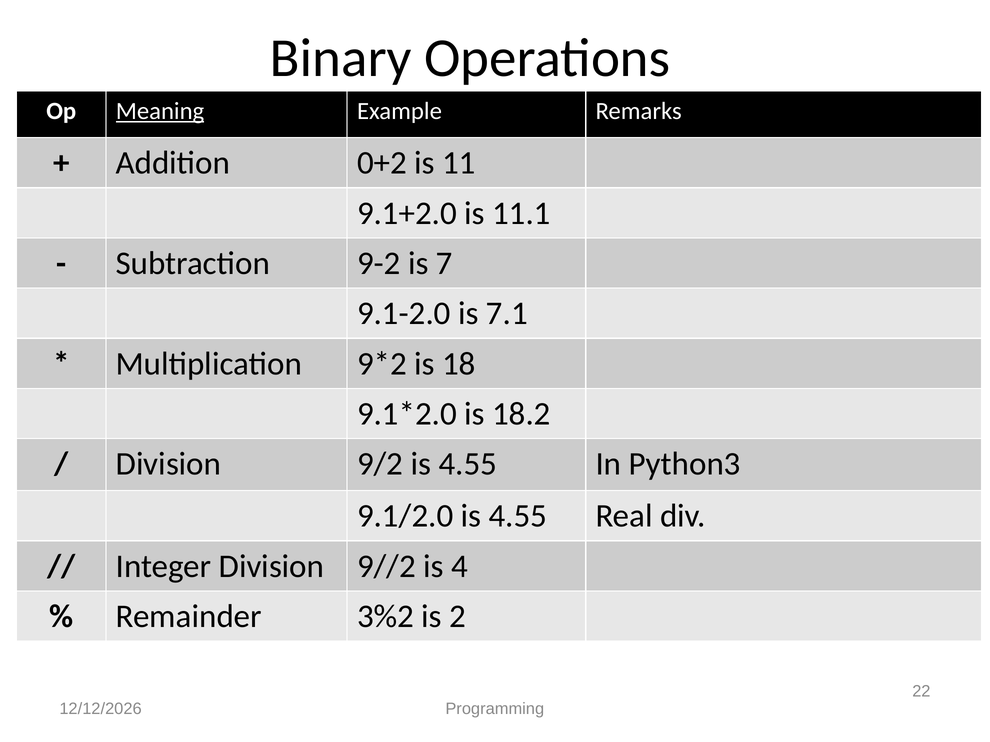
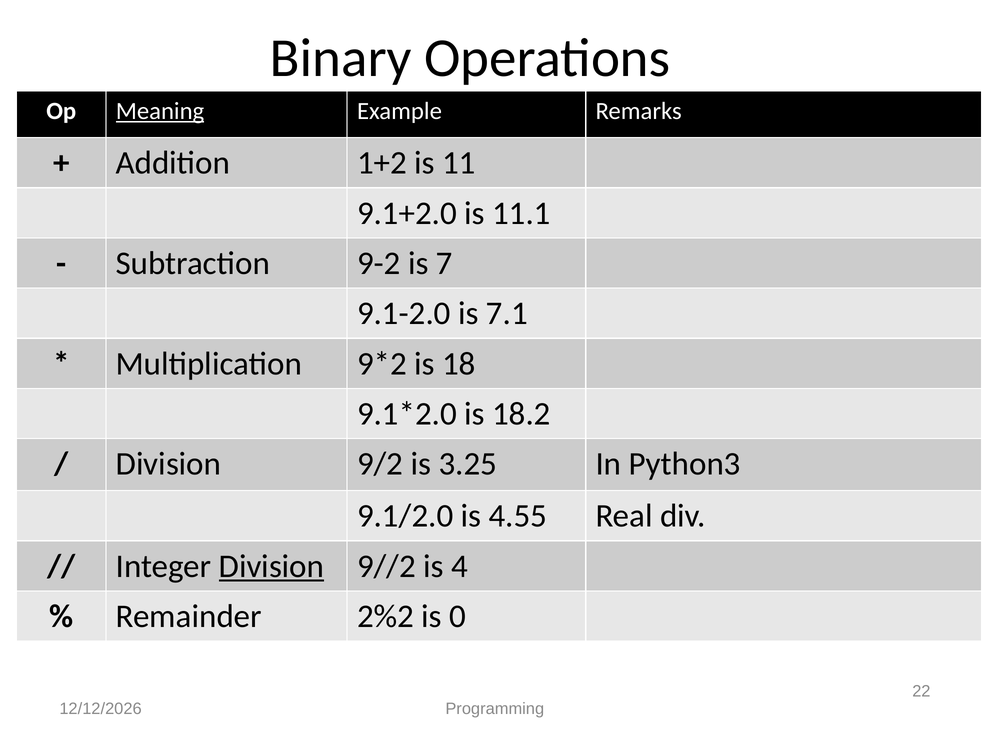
0+2: 0+2 -> 1+2 (382, 163)
9/2 is 4.55: 4.55 -> 3.25 (468, 464)
Division underline: none -> present (271, 567)
3%2: 3%2 -> 2%2 (386, 617)
2: 2 -> 0 (458, 617)
